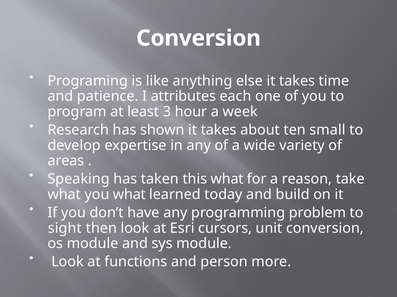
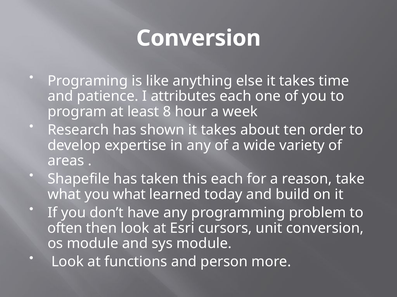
3: 3 -> 8 (167, 112)
small: small -> order (328, 130)
Speaking: Speaking -> Shapefile (79, 179)
this what: what -> each (227, 179)
sight: sight -> often (65, 229)
